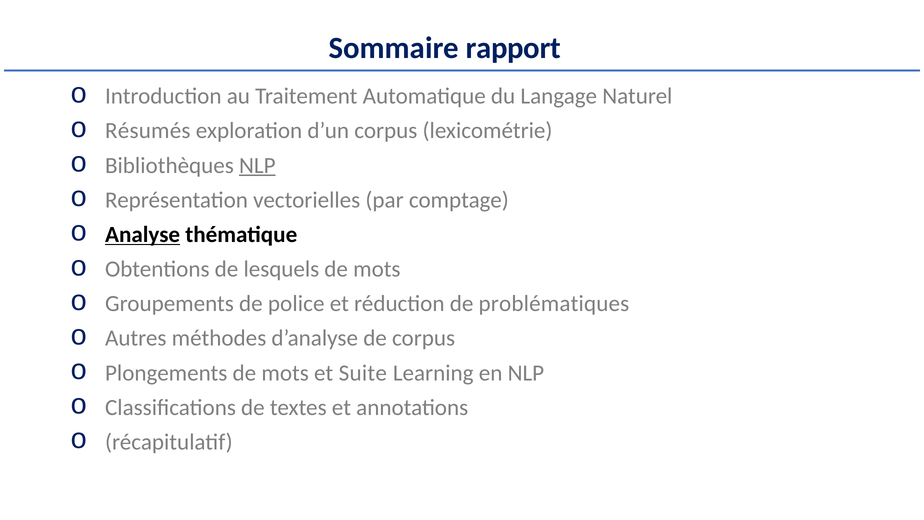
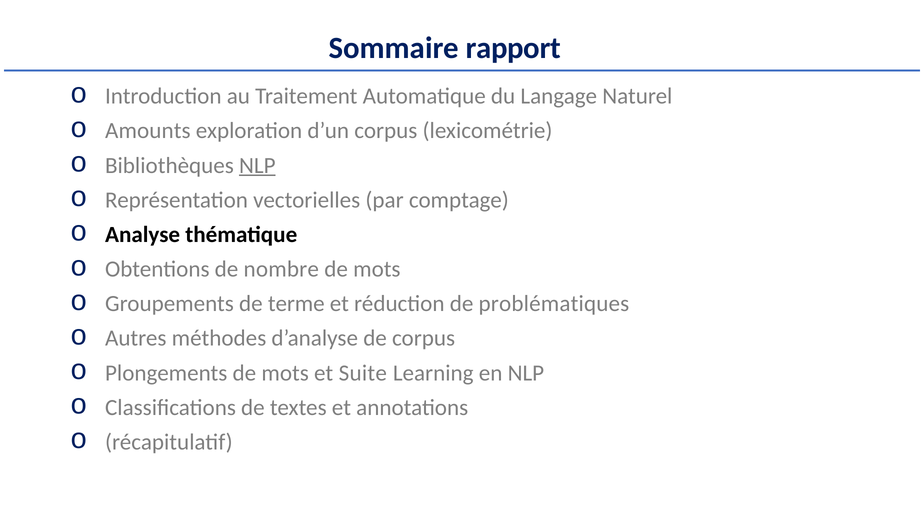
Résumés: Résumés -> Amounts (148, 131)
Analyse underline: present -> none (143, 234)
lesquels: lesquels -> nombre (281, 269)
police: police -> terme (296, 304)
